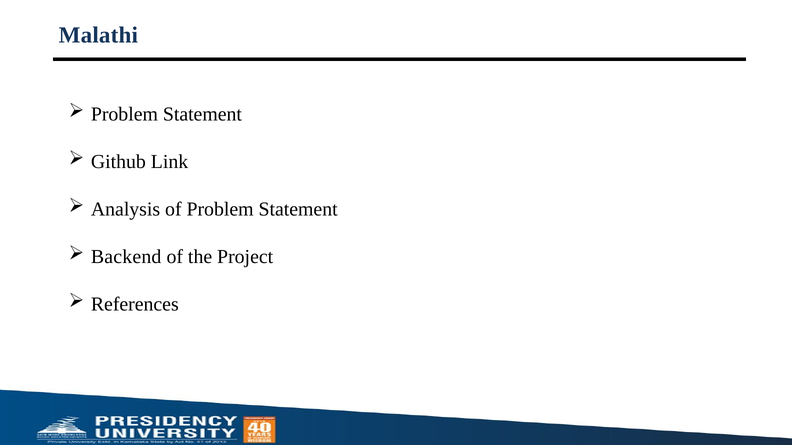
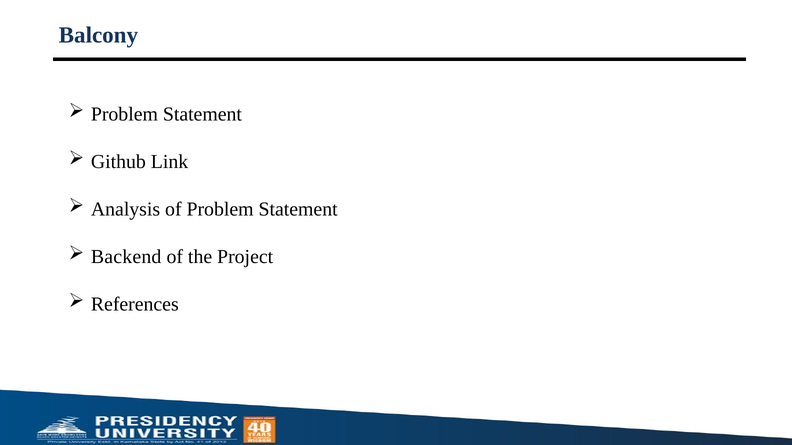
Malathi: Malathi -> Balcony (98, 35)
